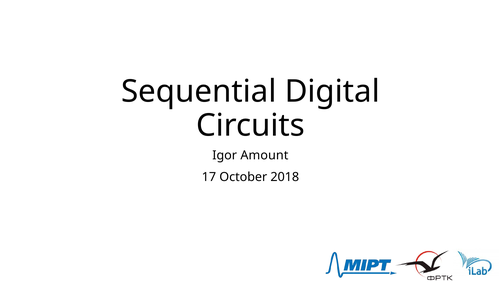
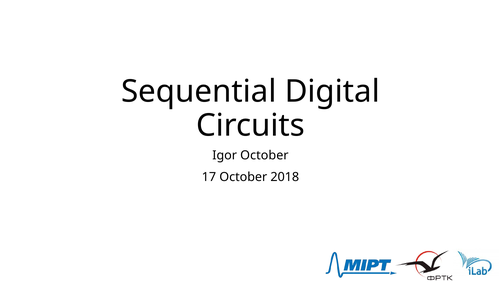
Igor Amount: Amount -> October (264, 155)
